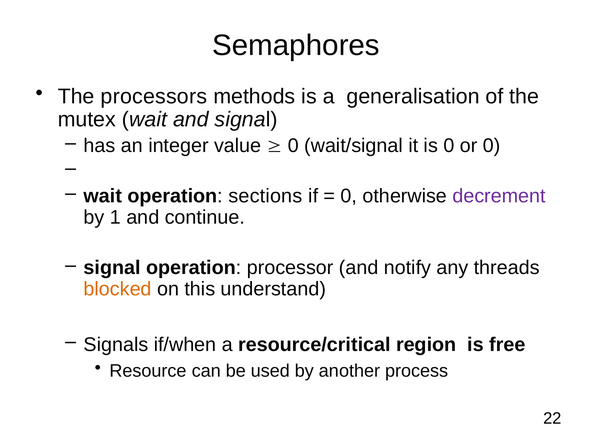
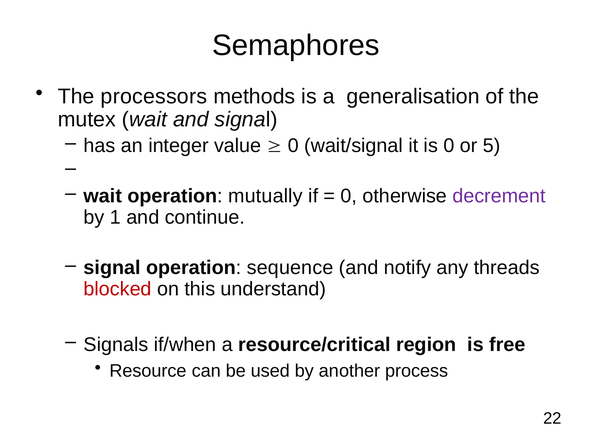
or 0: 0 -> 5 (492, 146)
sections: sections -> mutually (265, 196)
processor: processor -> sequence (290, 268)
blocked colour: orange -> red (118, 289)
